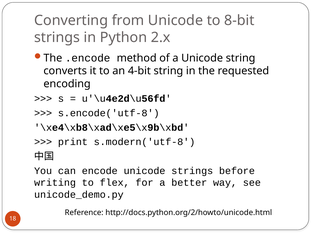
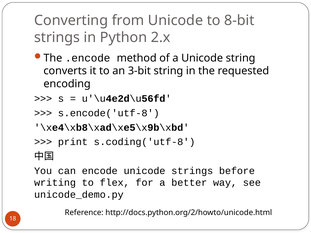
4-bit: 4-bit -> 3-bit (139, 71)
s.modern('utf-8: s.modern('utf-8 -> s.coding('utf-8 (145, 142)
